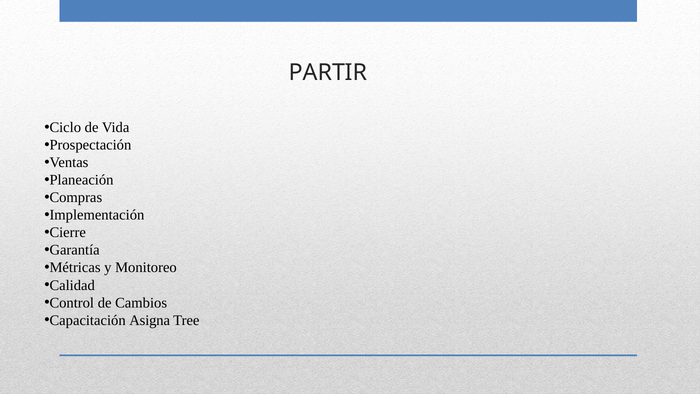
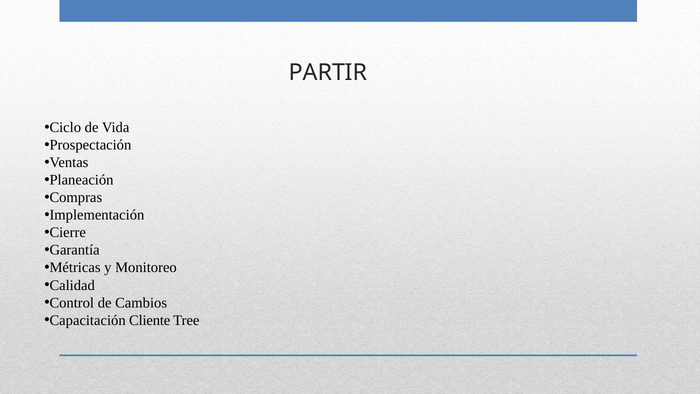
Asigna: Asigna -> Cliente (150, 320)
